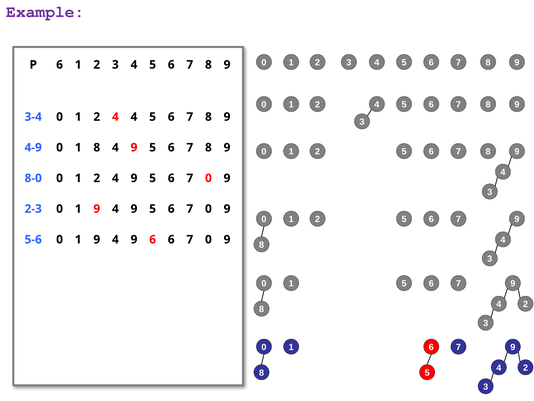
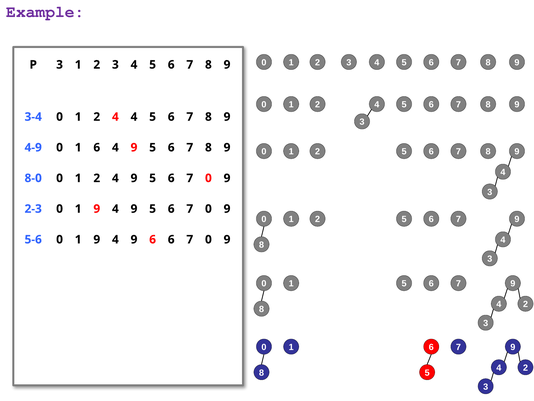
P 6: 6 -> 3 (60, 65)
1 8: 8 -> 6 (97, 147)
